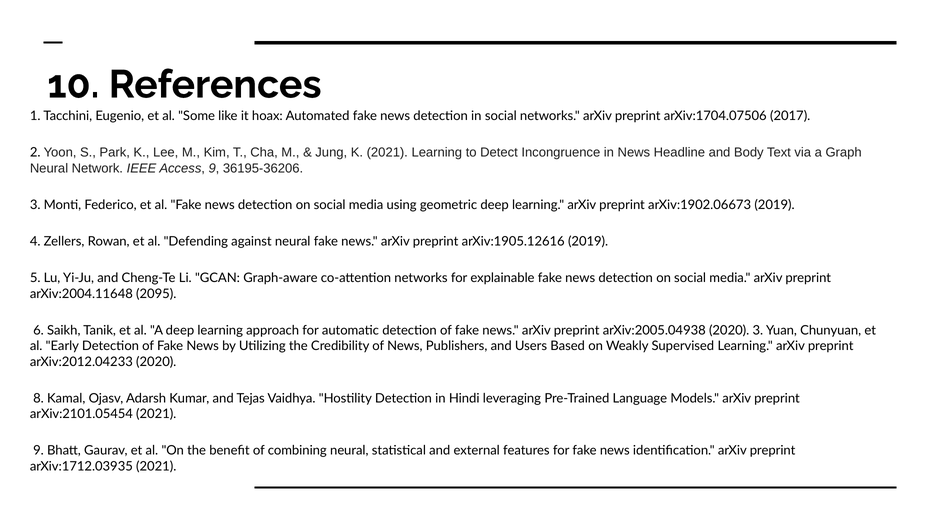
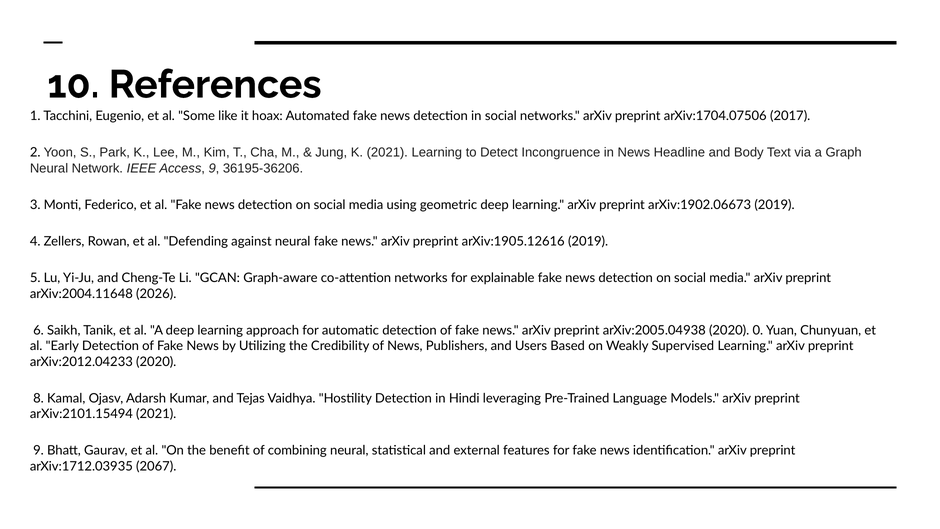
2095: 2095 -> 2026 (156, 294)
2020 3: 3 -> 0 (758, 330)
arXiv:2101.05454: arXiv:2101.05454 -> arXiv:2101.15494 (81, 414)
arXiv:1712.03935 2021: 2021 -> 2067 (156, 466)
